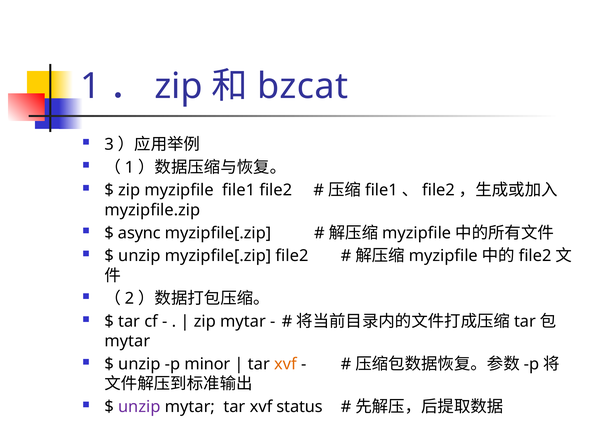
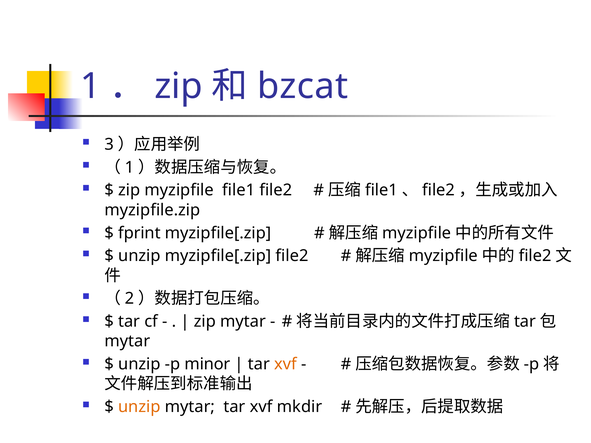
async: async -> fprint (139, 233)
unzip colour: purple -> orange (139, 407)
status: status -> mkdir (300, 407)
